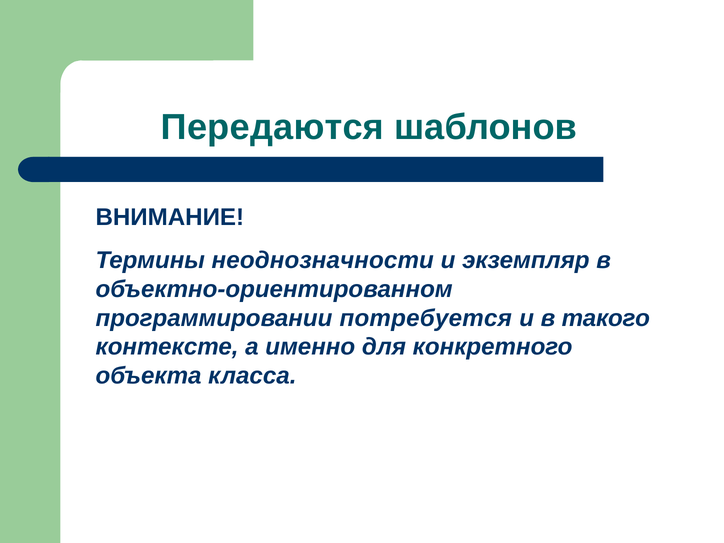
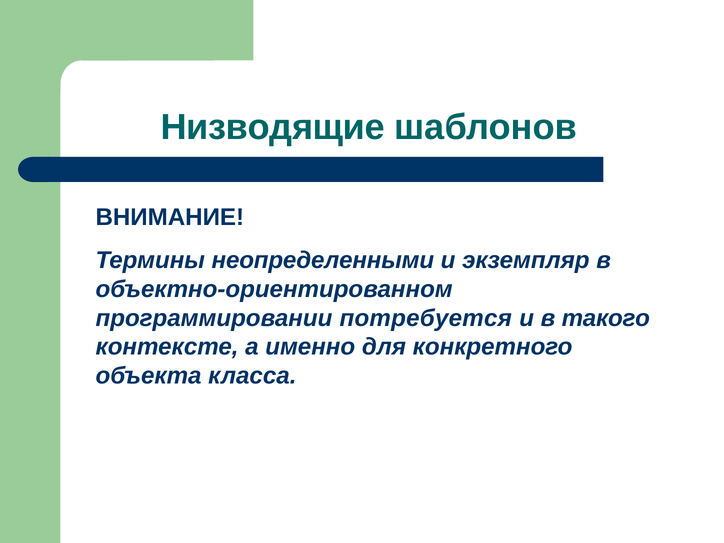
Передаются: Передаются -> Низводящие (273, 127)
неоднозначности: неоднозначности -> неопределенными (323, 260)
